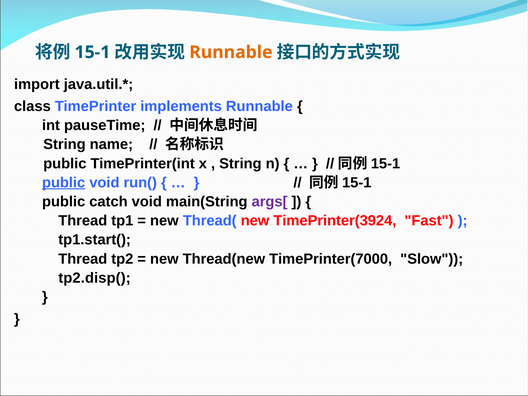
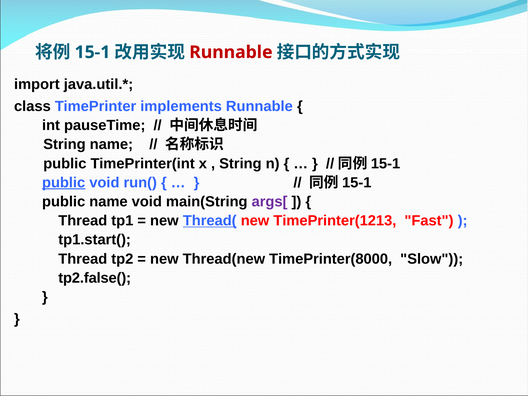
Runnable colour: orange -> red (231, 52)
public catch: catch -> name (108, 202)
Thread( underline: none -> present (210, 221)
TimePrinter(3924: TimePrinter(3924 -> TimePrinter(1213 (335, 221)
TimePrinter(7000: TimePrinter(7000 -> TimePrinter(8000 (331, 259)
tp2.disp(: tp2.disp( -> tp2.false( (95, 278)
